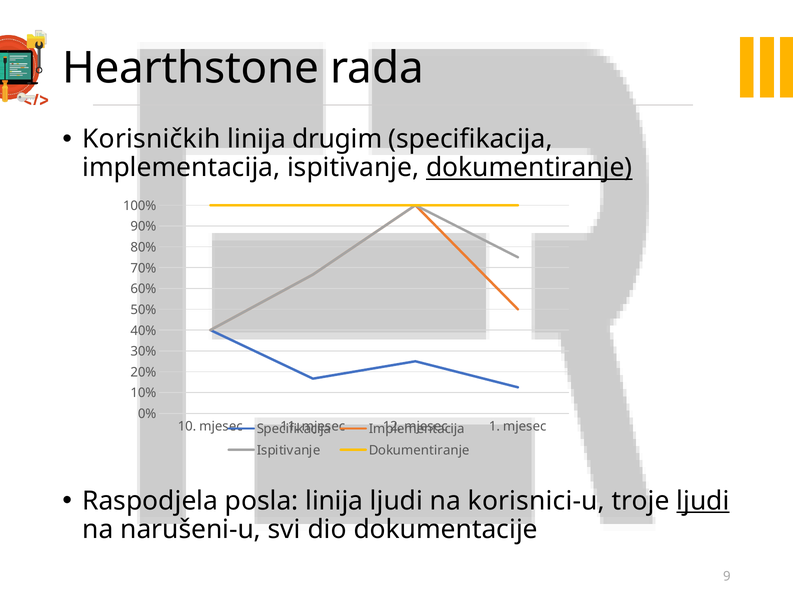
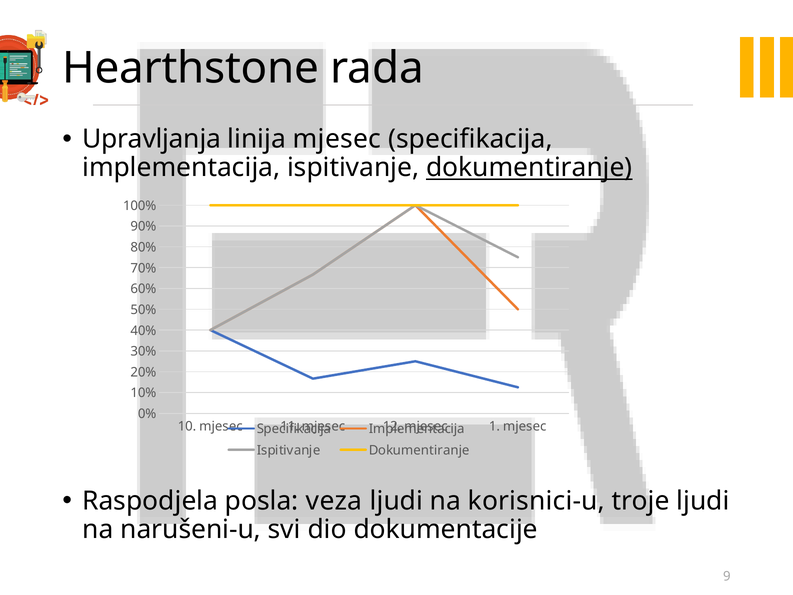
Korisničkih: Korisničkih -> Upravljanja (152, 139)
linija drugim: drugim -> mjesec (337, 139)
posla linija: linija -> veza (334, 501)
ljudi underline: present -> none (703, 501)
